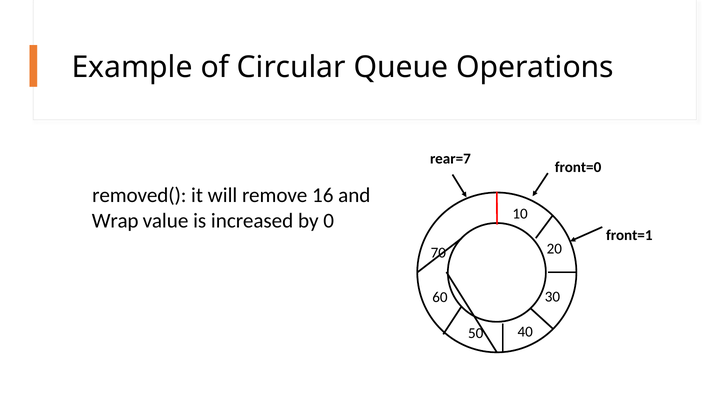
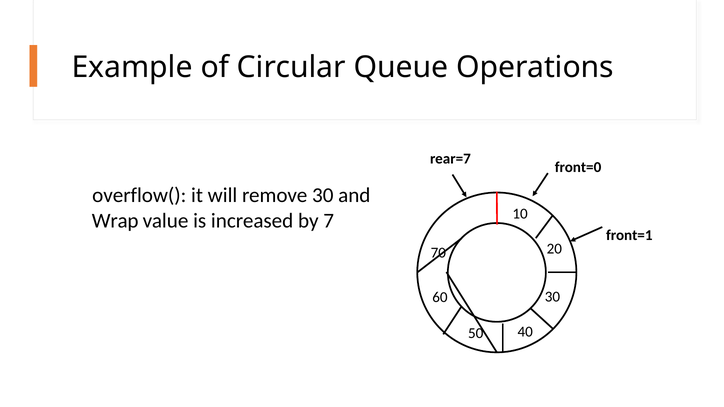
removed(: removed( -> overflow( (139, 195)
remove 16: 16 -> 30 (323, 195)
0: 0 -> 7 (329, 221)
